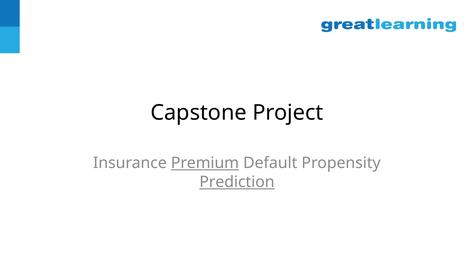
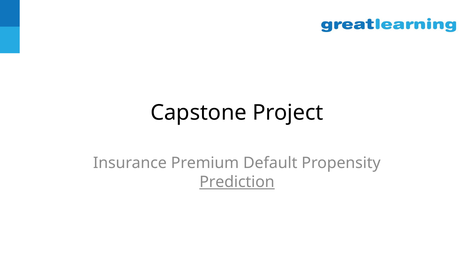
Premium underline: present -> none (205, 163)
